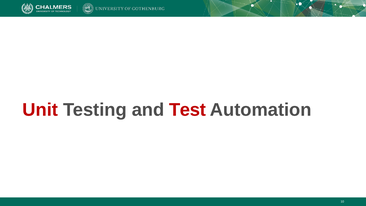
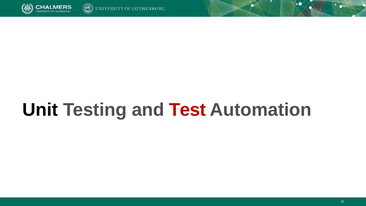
Unit colour: red -> black (40, 110)
